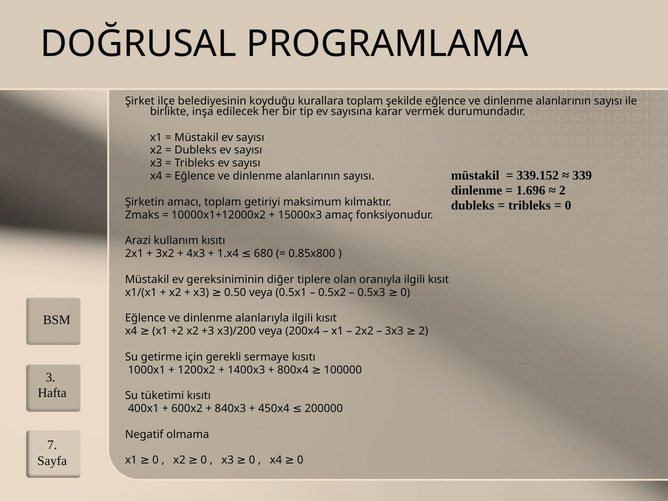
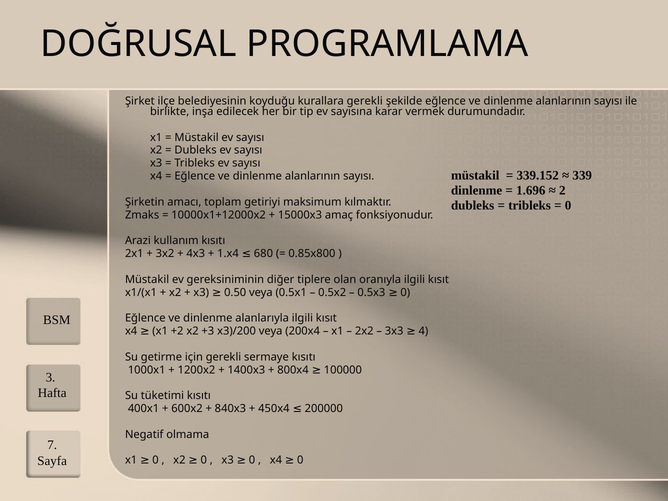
kurallara toplam: toplam -> gerekli (365, 101)
3x3 2: 2 -> 4 (423, 331)
